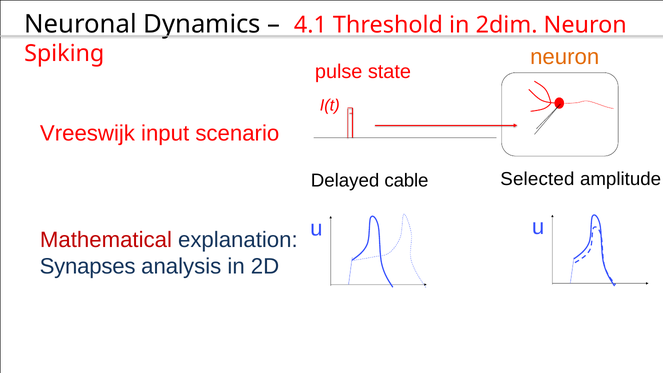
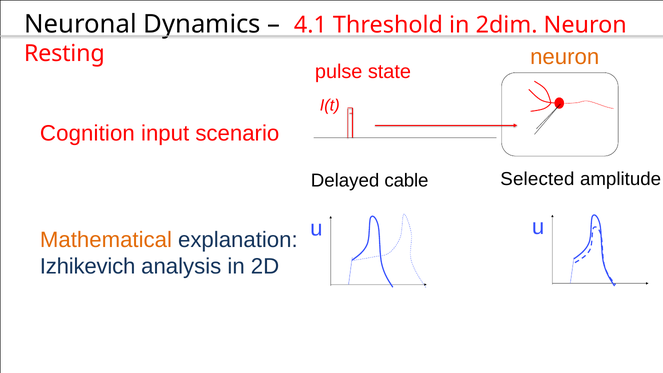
Spiking: Spiking -> Resting (64, 53)
Vreeswijk: Vreeswijk -> Cognition (87, 133)
Mathematical colour: red -> orange (106, 240)
Synapses: Synapses -> Izhikevich (88, 267)
